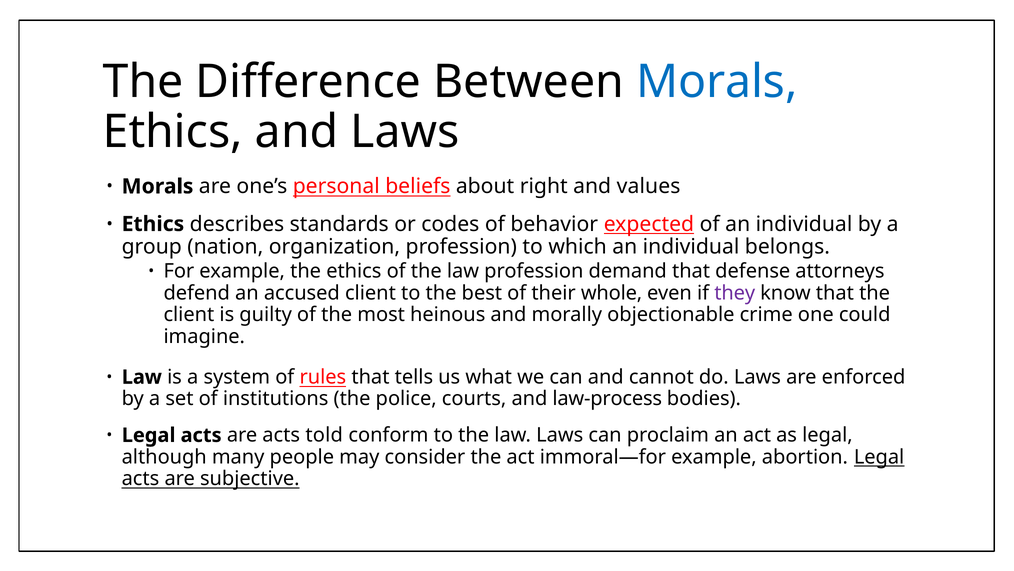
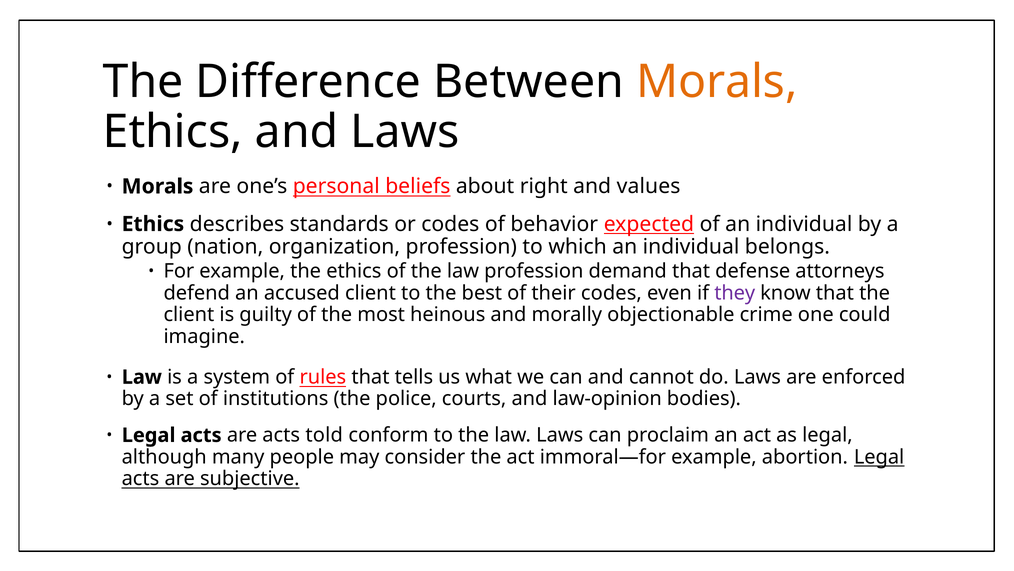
Morals colour: blue -> orange (717, 82)
their whole: whole -> codes (611, 293)
law-process: law-process -> law-opinion (607, 398)
